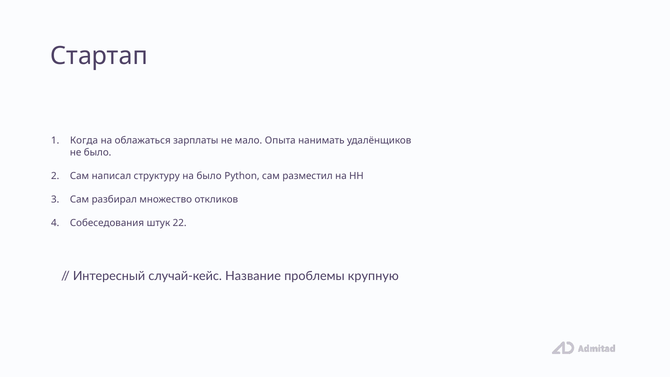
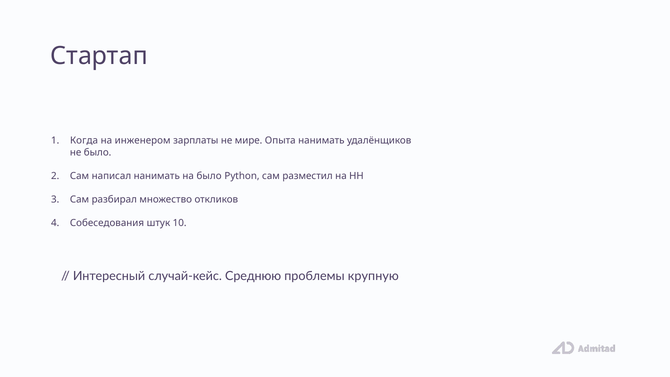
облажаться: облажаться -> инженером (143, 141)
мало: мало -> мире (249, 141)
написал структуру: структуру -> нанимать (157, 176)
22: 22 -> 10 (180, 223)
Название: Название -> Среднюю (253, 276)
